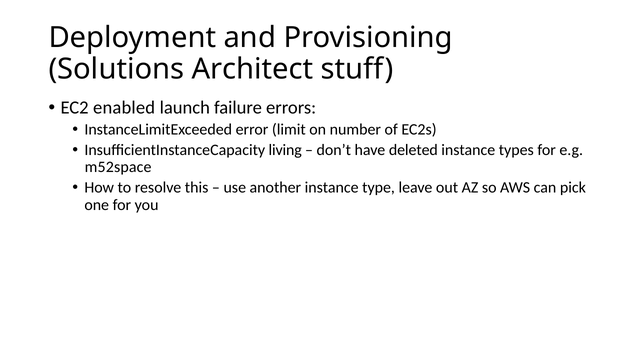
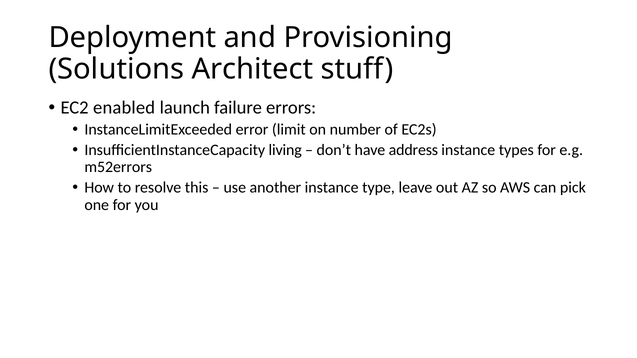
deleted: deleted -> address (413, 150)
m52space: m52space -> m52errors (118, 167)
